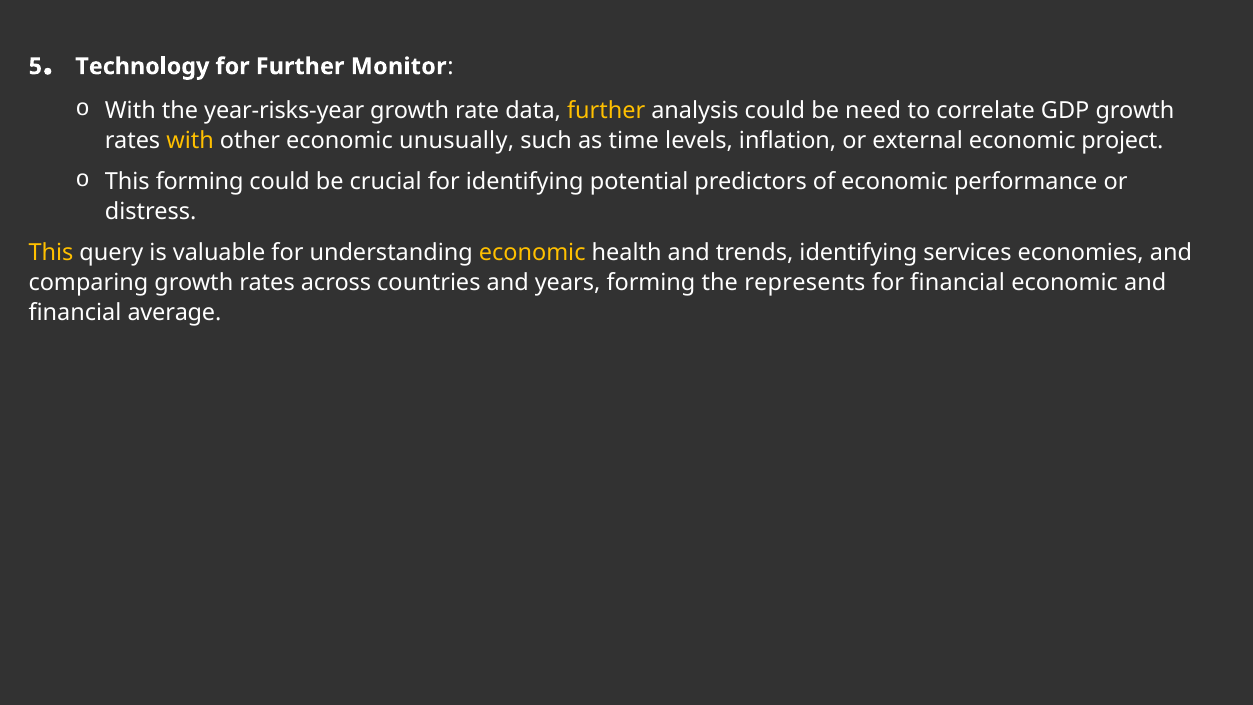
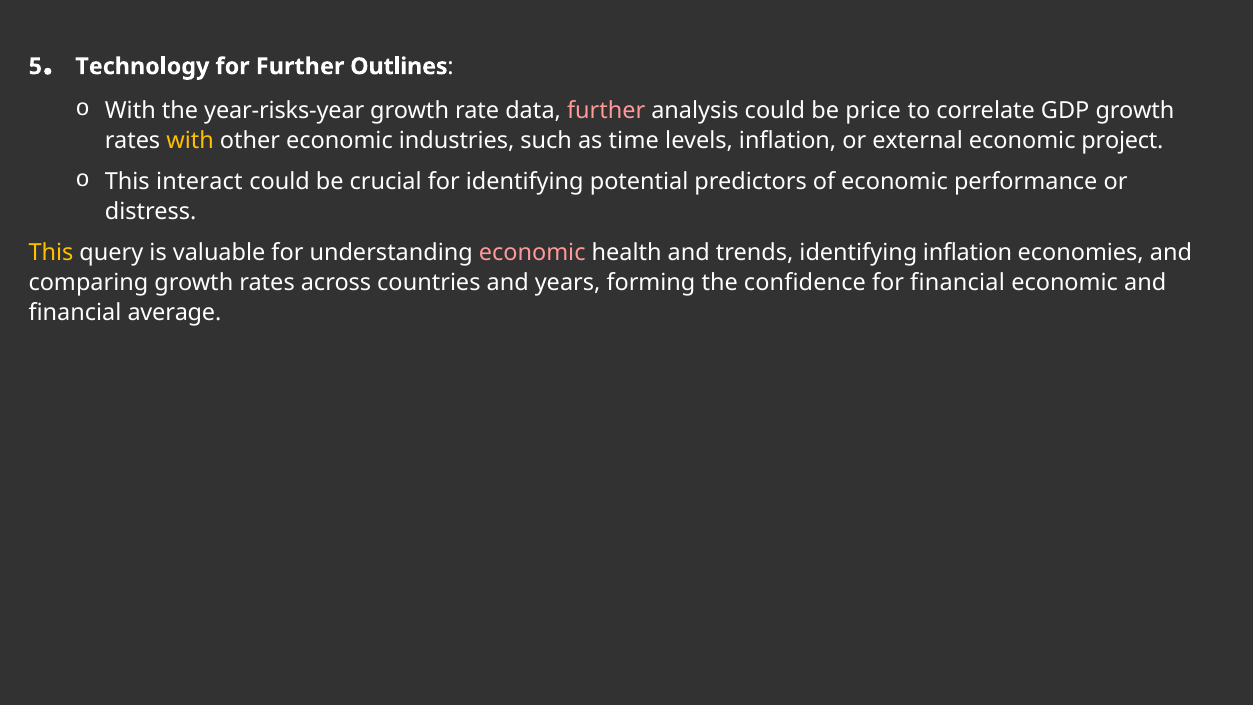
Monitor: Monitor -> Outlines (399, 66)
further colour: yellow -> pink (606, 111)
need: need -> price (873, 111)
unusually: unusually -> industries (457, 141)
This forming: forming -> interact (199, 181)
economic colour: yellow -> pink (532, 252)
identifying services: services -> inflation (968, 252)
represents: represents -> confidence (805, 282)
